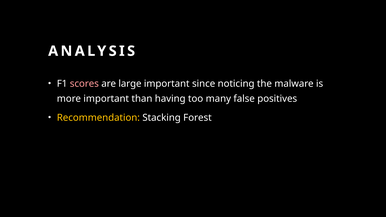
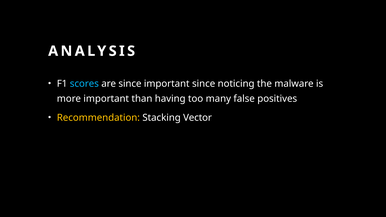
scores colour: pink -> light blue (84, 84)
are large: large -> since (130, 84)
Forest: Forest -> Vector (198, 118)
